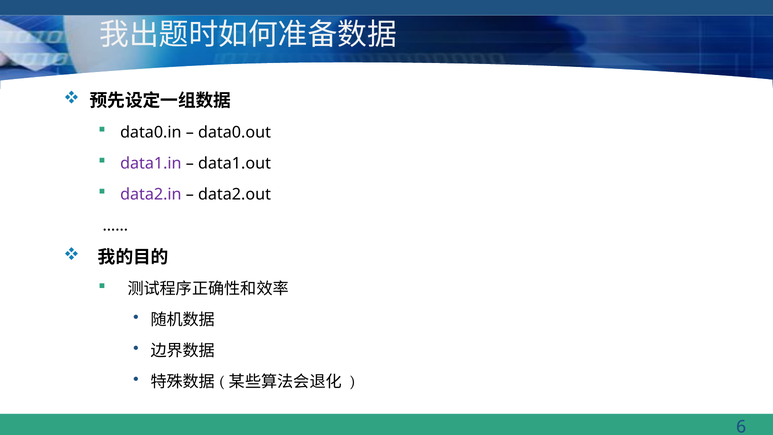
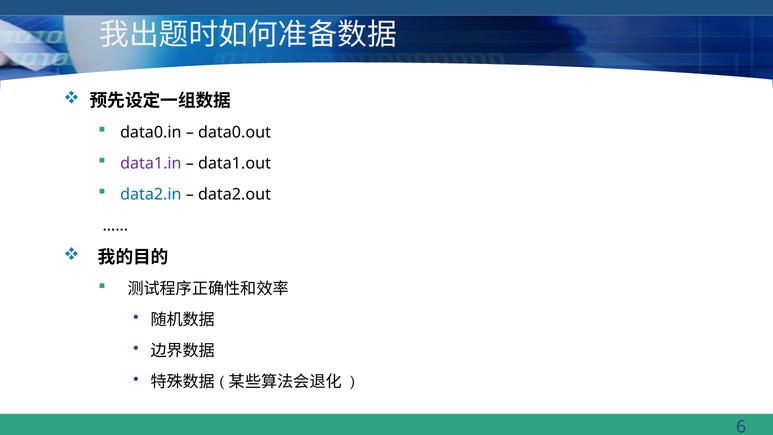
data2.in colour: purple -> blue (151, 194)
